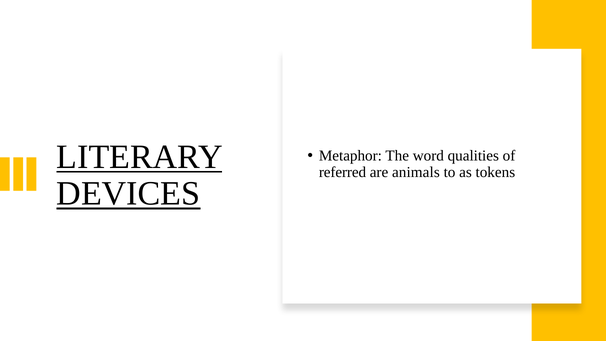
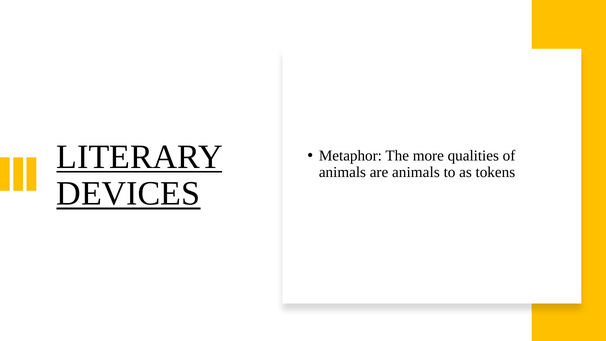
word: word -> more (428, 156)
referred: referred -> animals (342, 172)
